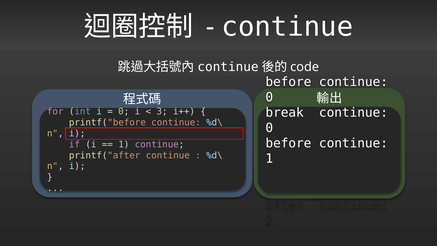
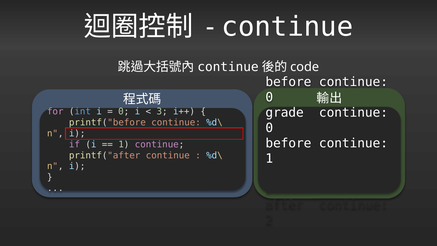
break: break -> grade (285, 112)
